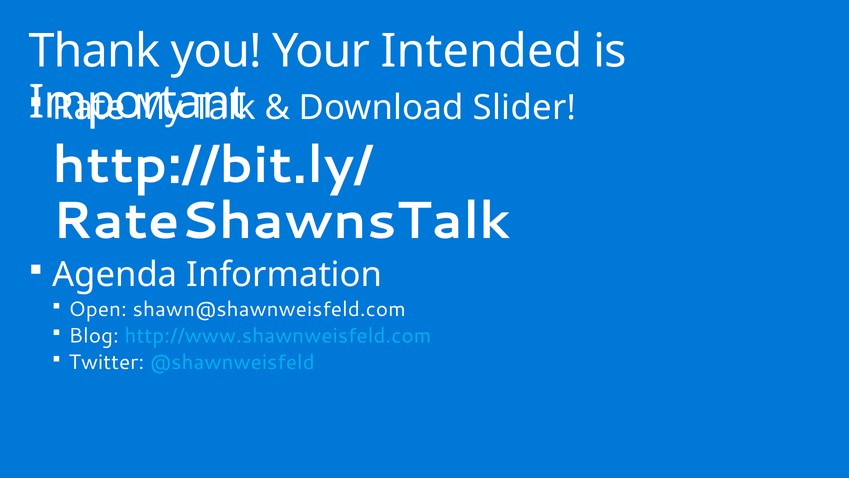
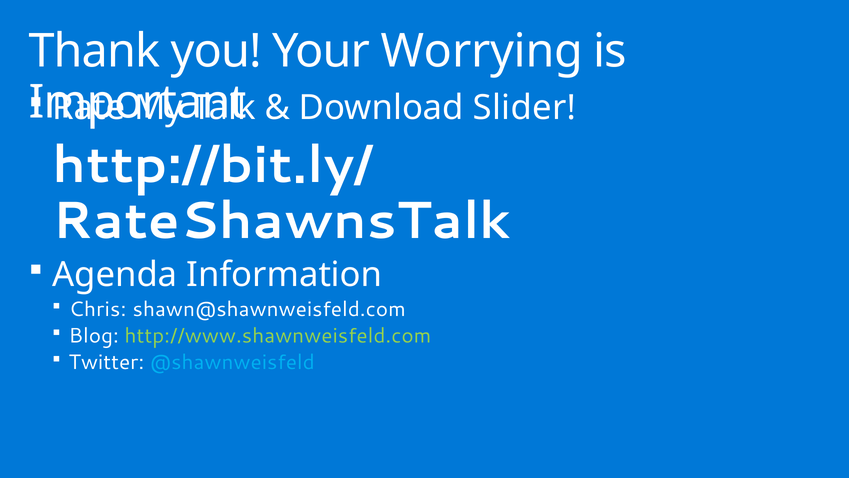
Intended: Intended -> Worrying (482, 51)
Open: Open -> Chris (98, 309)
http://www.shawnweisfeld.com colour: light blue -> light green (278, 336)
